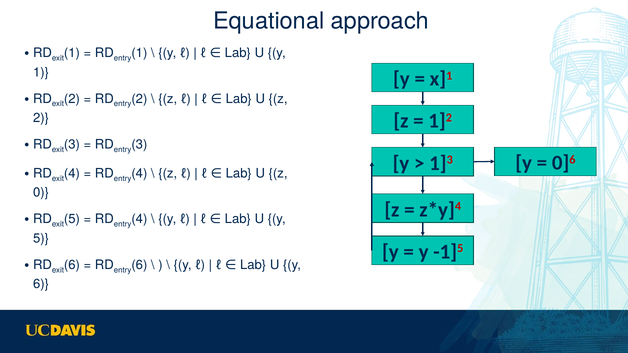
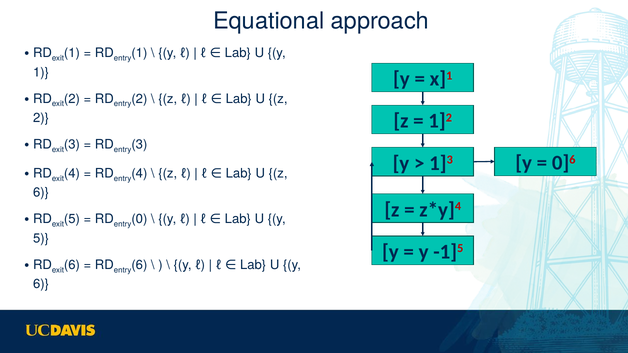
0: 0 -> 6 (41, 193)
4: 4 -> 0 (139, 219)
